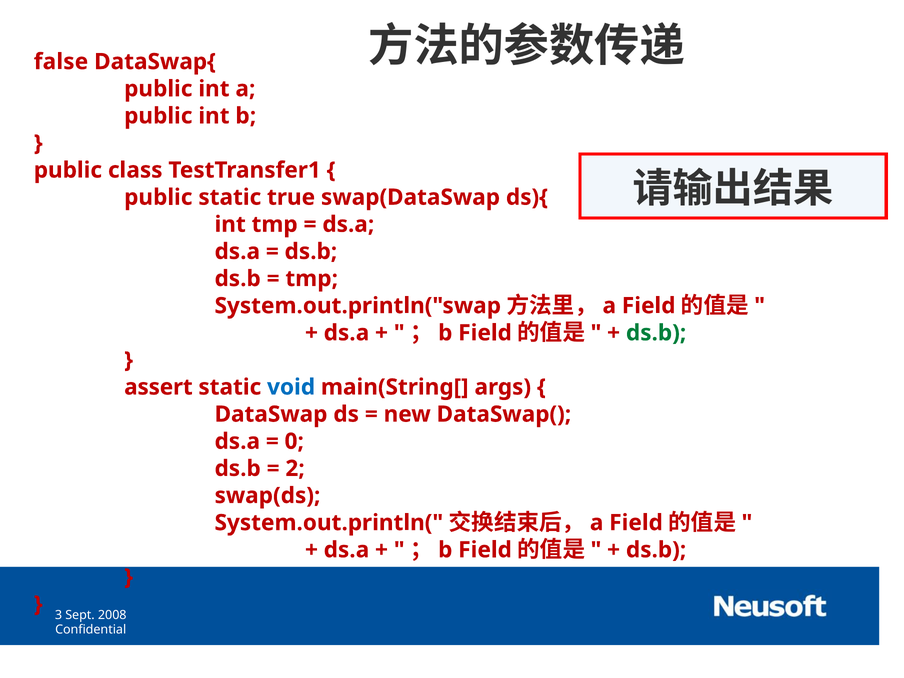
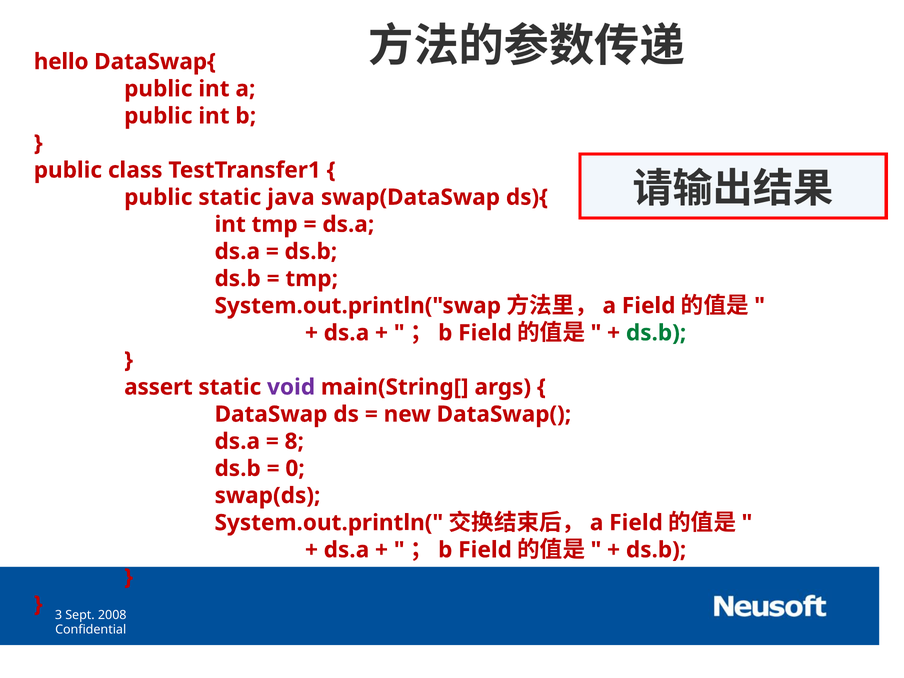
false: false -> hello (61, 62)
true: true -> java (291, 197)
void colour: blue -> purple (291, 387)
0: 0 -> 8 (294, 441)
2: 2 -> 0 (295, 468)
